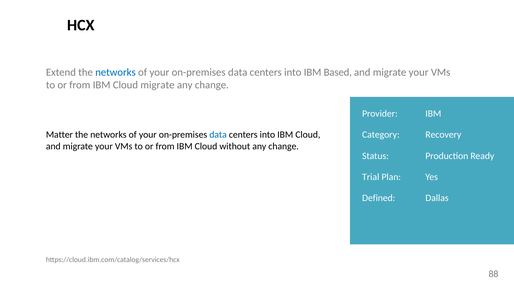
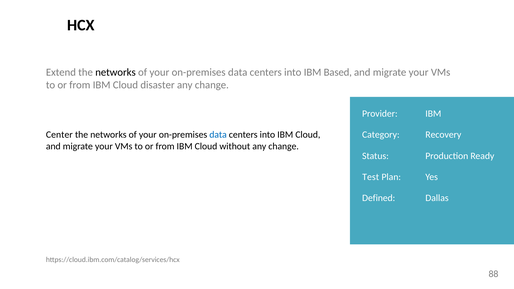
networks colour: blue -> black (116, 72)
Cloud migrate: migrate -> disaster (158, 85)
Matter: Matter -> Center (59, 135)
Trial: Trial -> Test (371, 177)
